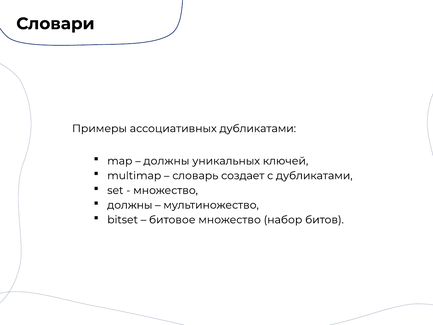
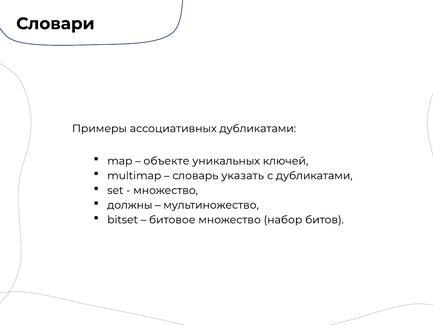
должны: должны -> объекте (166, 161)
создает: создает -> указать (243, 176)
